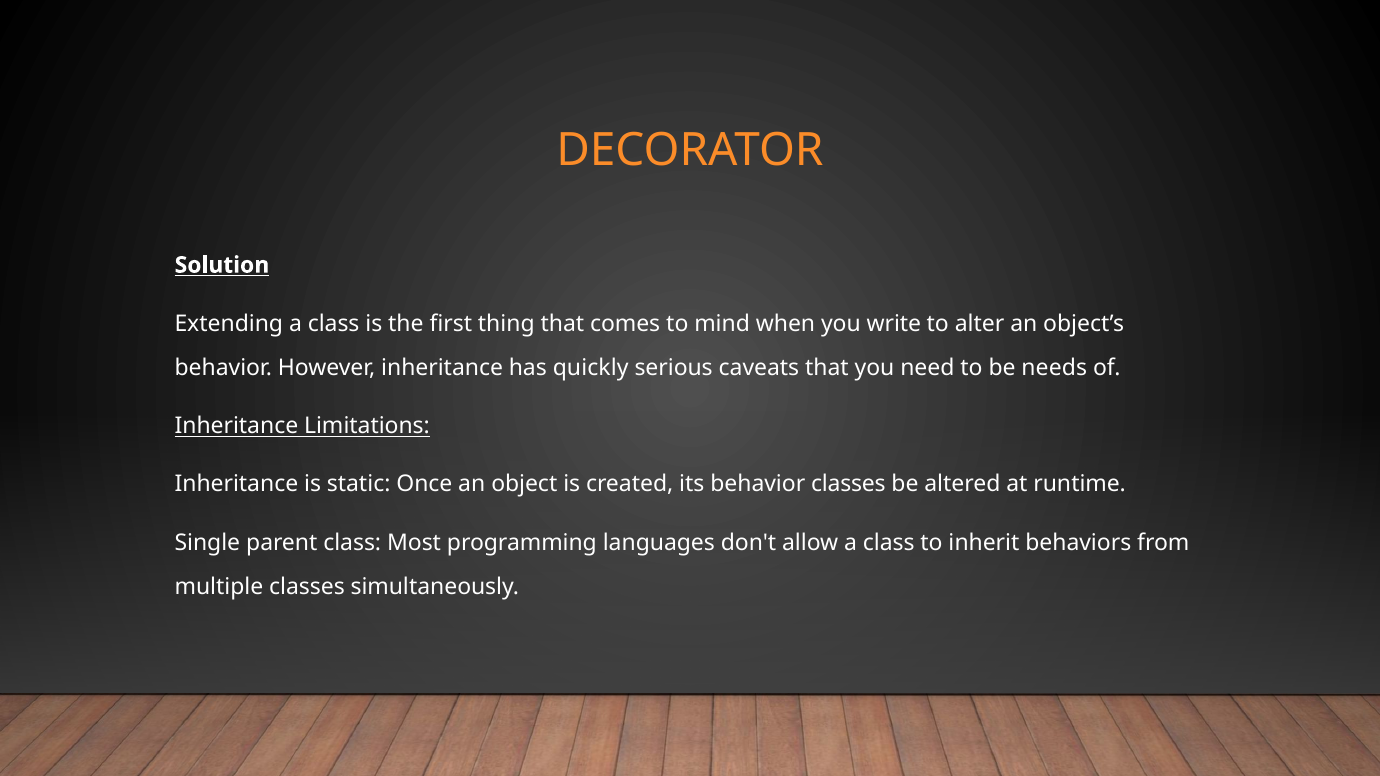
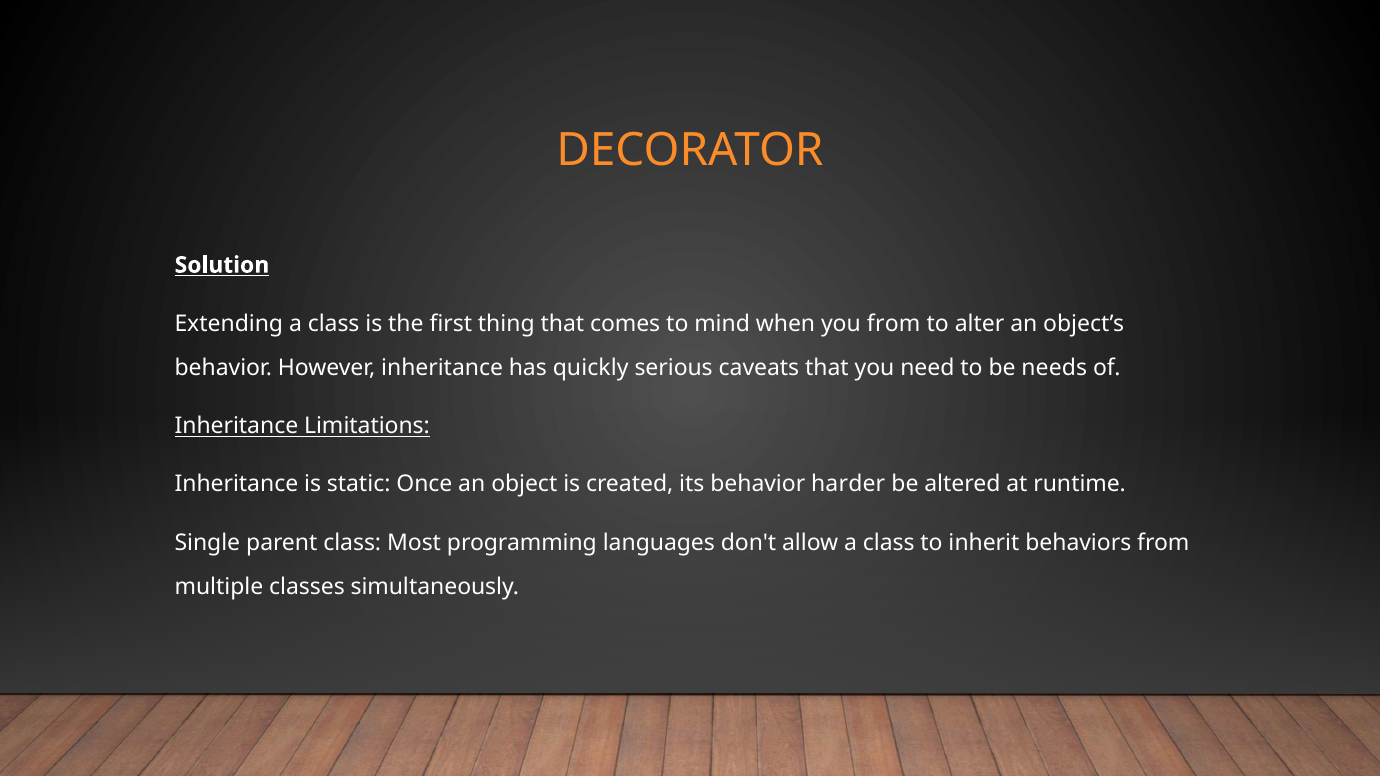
you write: write -> from (894, 324)
behavior classes: classes -> harder (848, 485)
